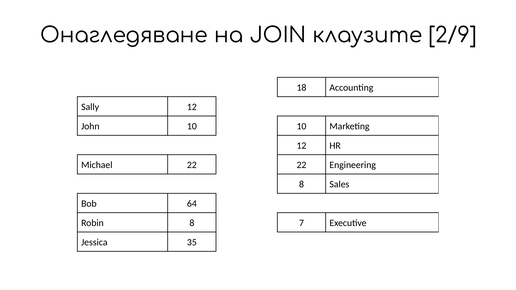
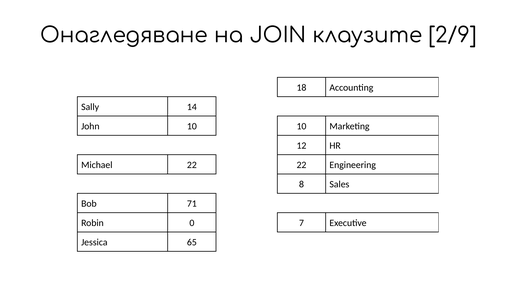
Sally 12: 12 -> 14 (192, 107)
64: 64 -> 71 (192, 204)
Robin 8: 8 -> 0 (192, 223)
35: 35 -> 65 (192, 243)
